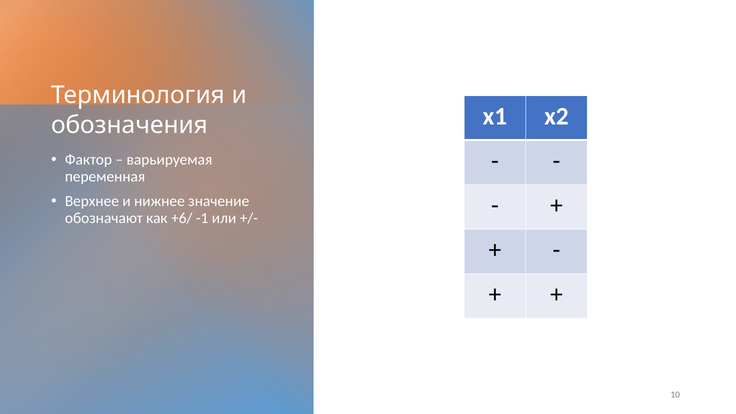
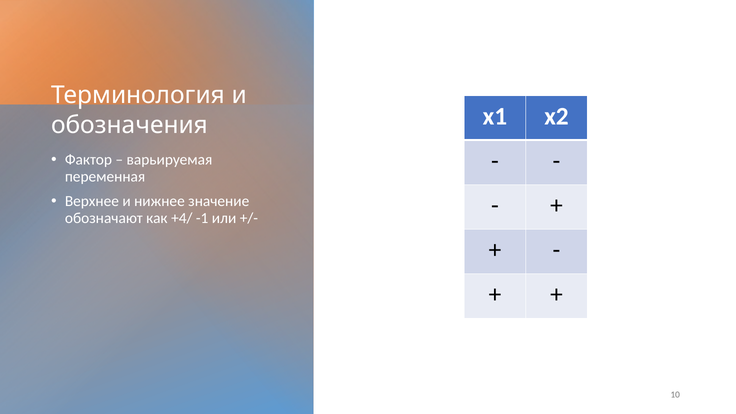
+6/: +6/ -> +4/ (182, 218)
